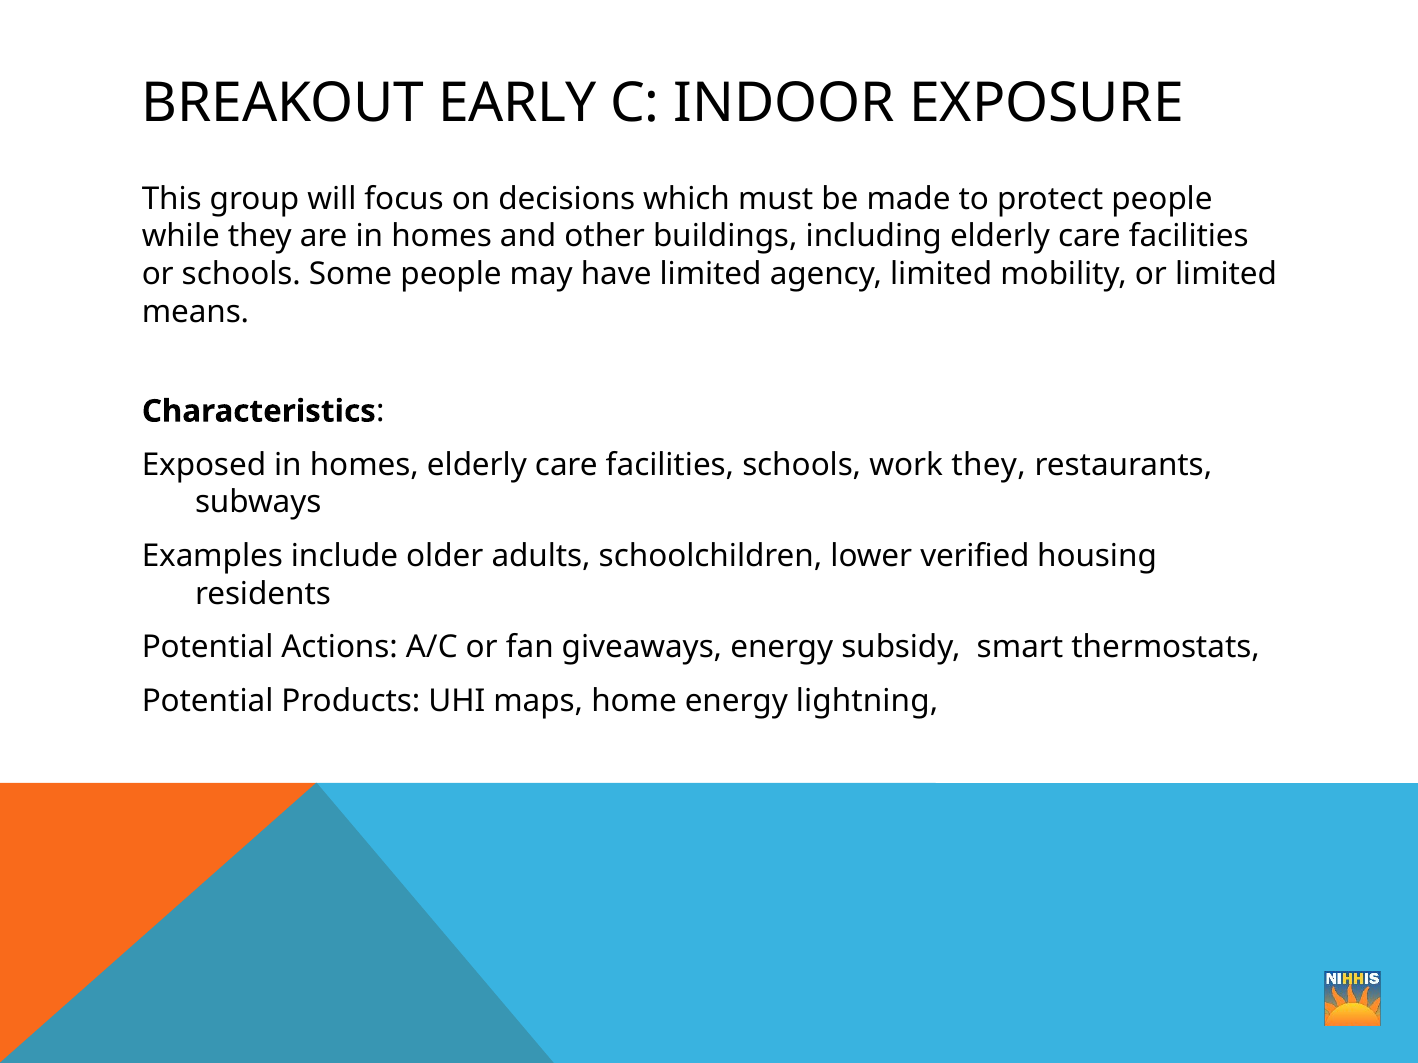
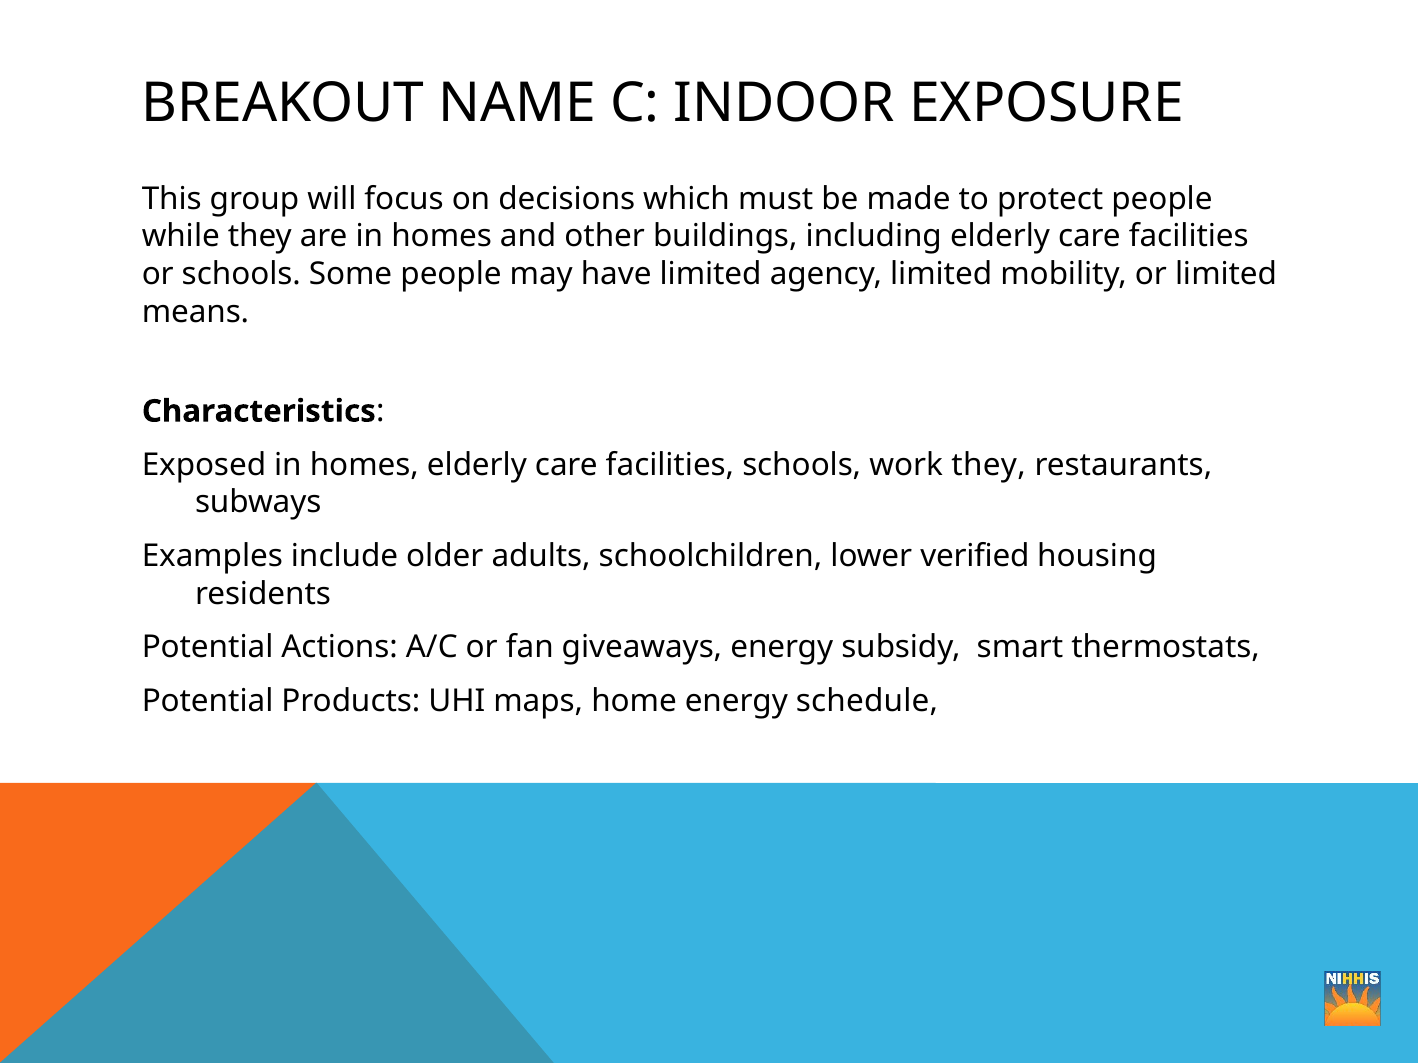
EARLY: EARLY -> NAME (517, 103)
lightning: lightning -> schedule (867, 701)
